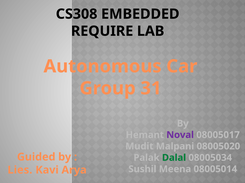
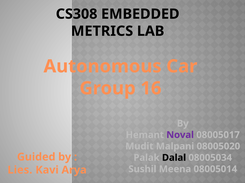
REQUIRE: REQUIRE -> METRICS (102, 31)
31: 31 -> 16 (151, 89)
Dalal colour: green -> black (174, 158)
